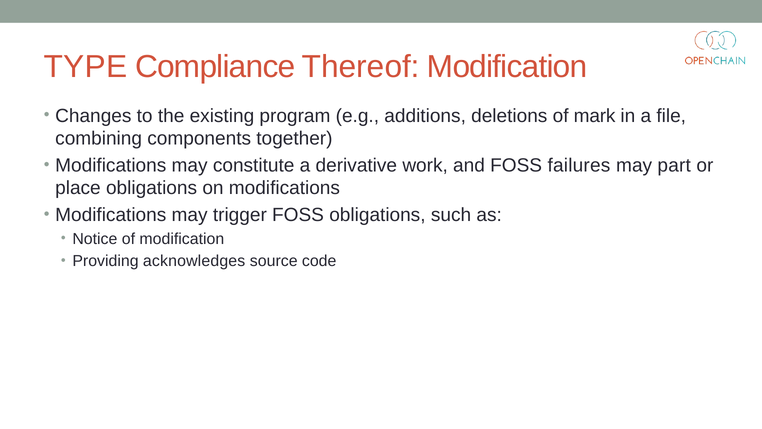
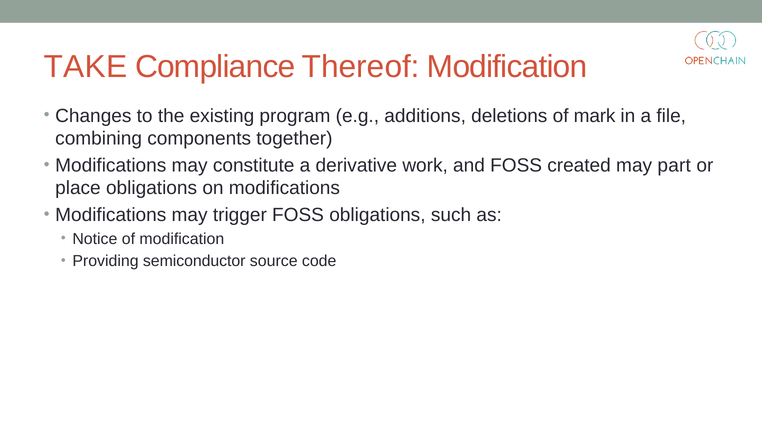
TYPE: TYPE -> TAKE (86, 66)
failures: failures -> created (579, 165)
acknowledges: acknowledges -> semiconductor (194, 261)
